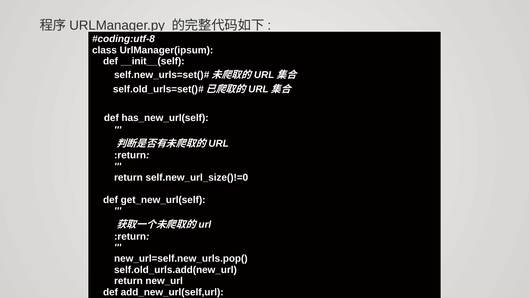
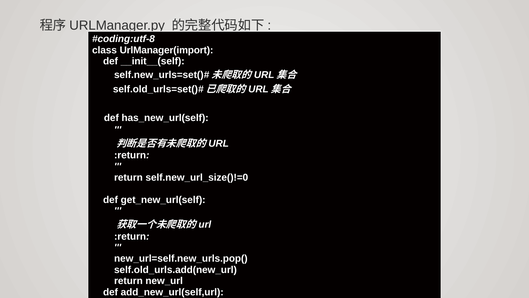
UrlManager(ipsum: UrlManager(ipsum -> UrlManager(import (166, 50)
